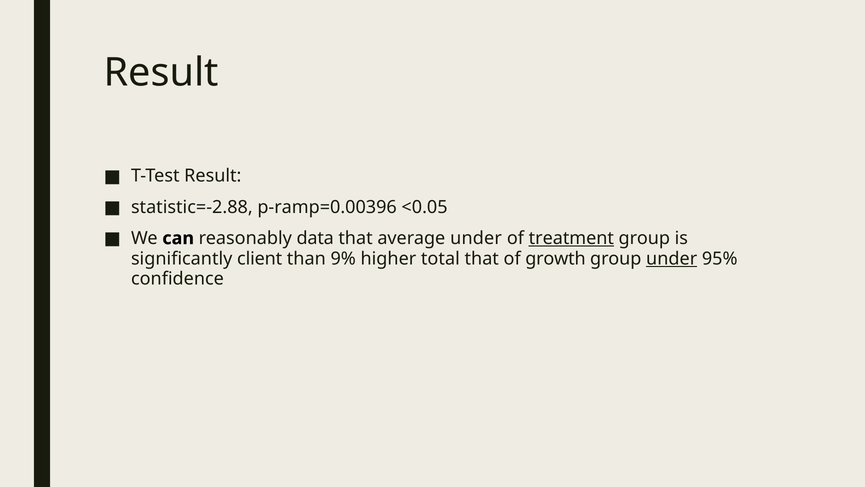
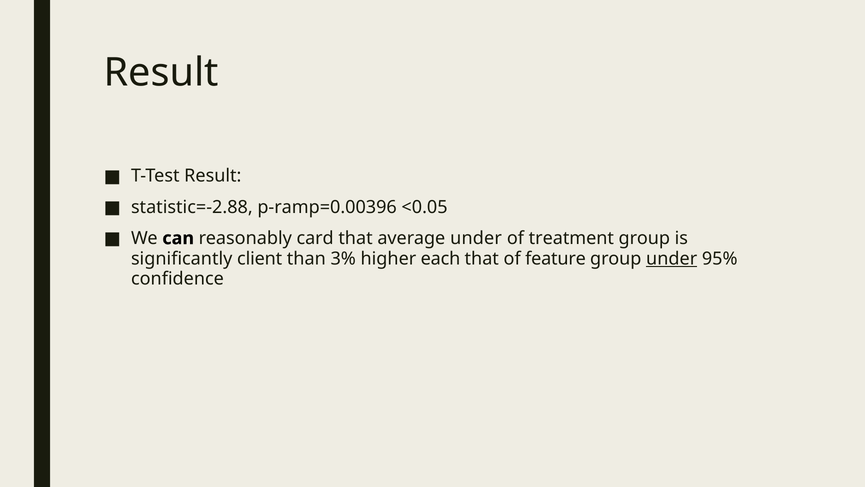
data: data -> card (315, 238)
treatment underline: present -> none (571, 238)
9%: 9% -> 3% (343, 258)
total: total -> each (441, 258)
growth: growth -> feature (555, 258)
